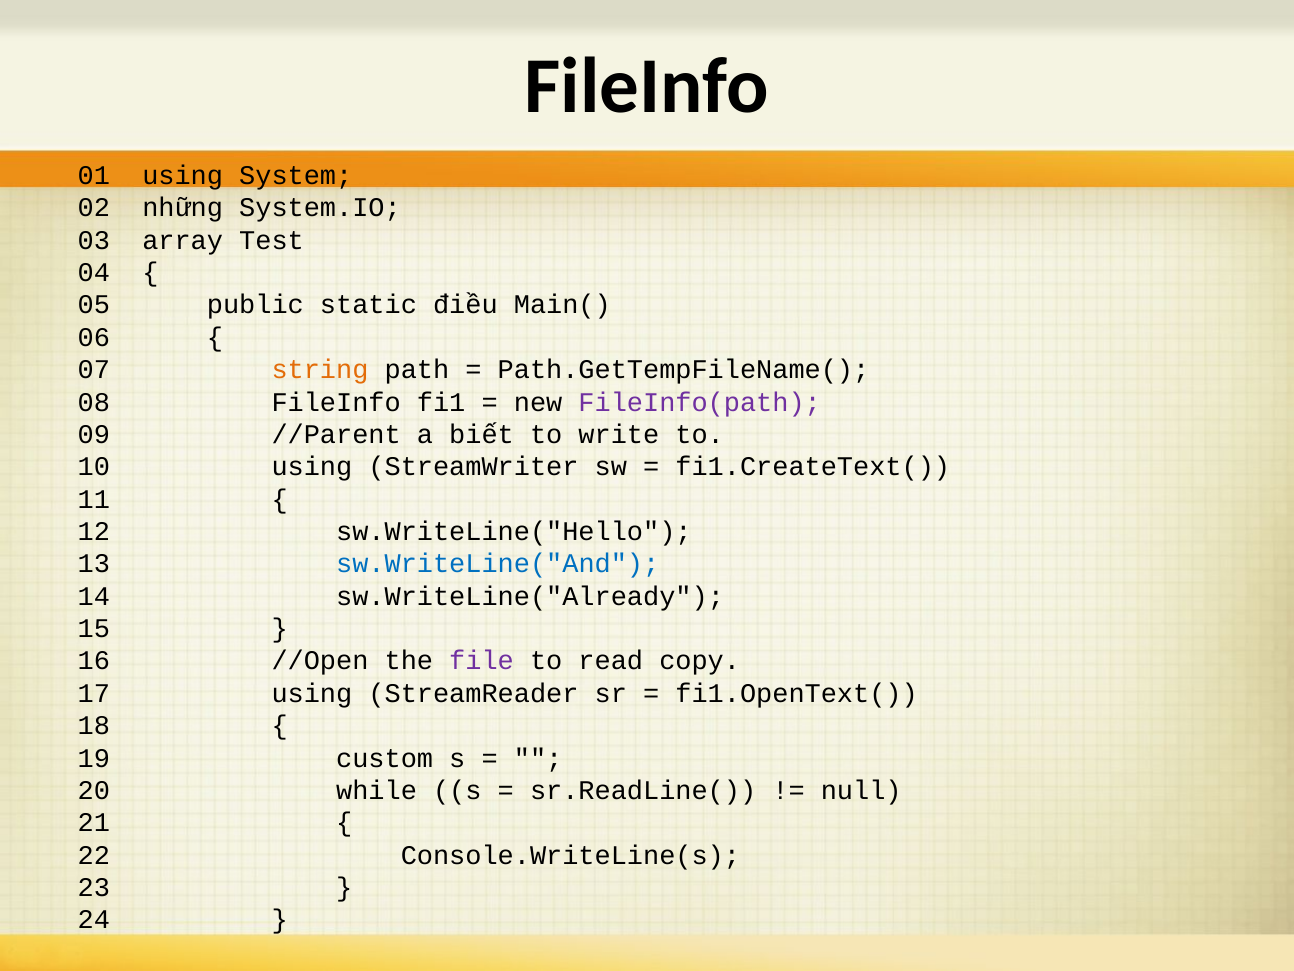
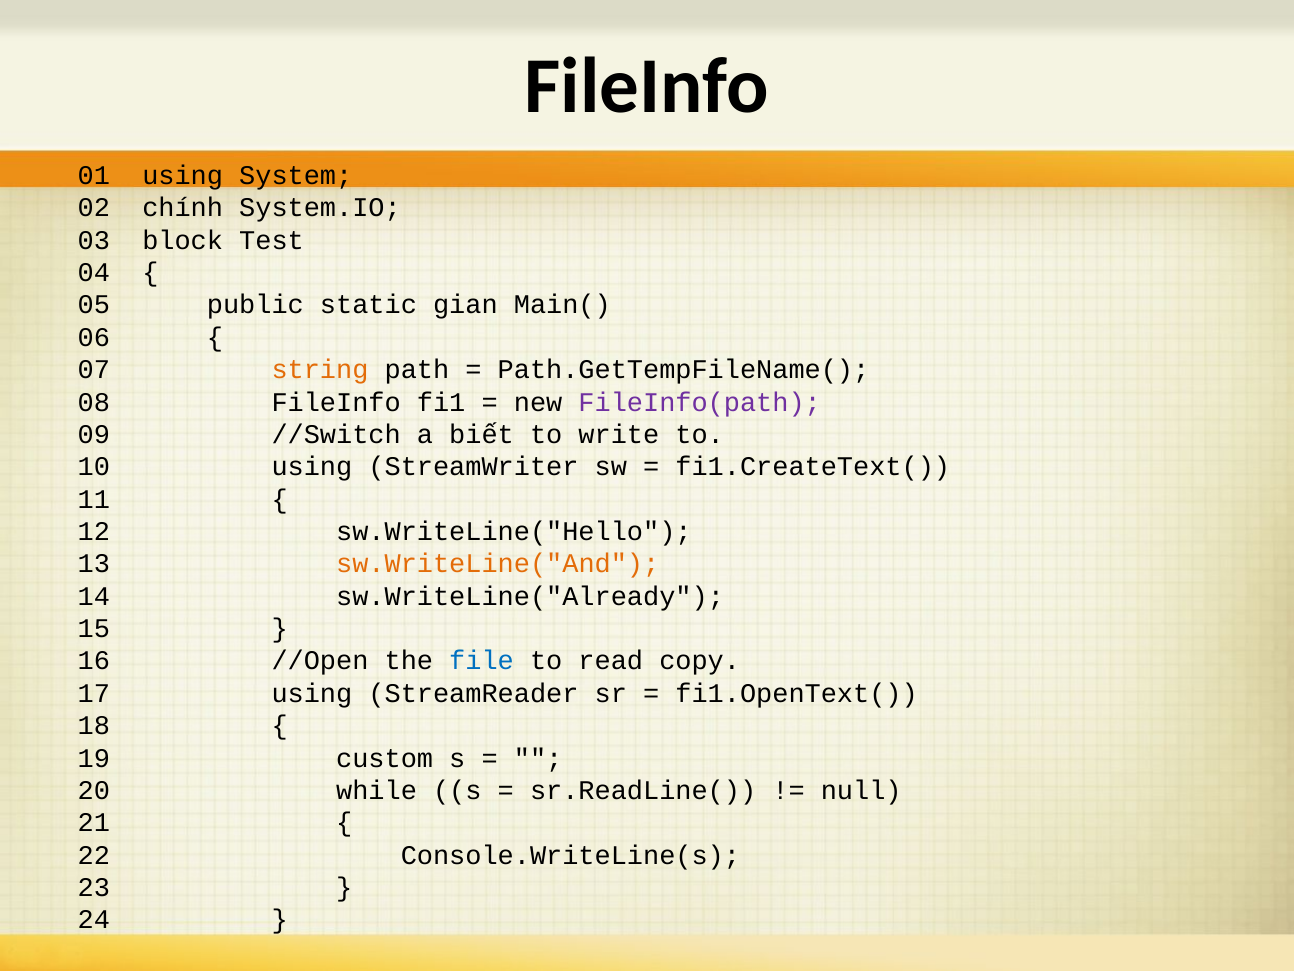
những: những -> chính (183, 208)
array: array -> block (183, 240)
điều: điều -> gian (465, 305)
//Parent: //Parent -> //Switch (336, 434)
sw.WriteLine("And colour: blue -> orange (498, 564)
file colour: purple -> blue (482, 661)
